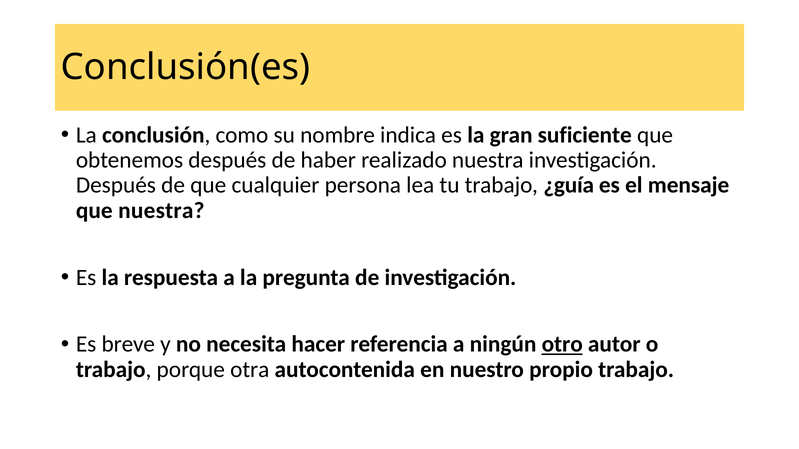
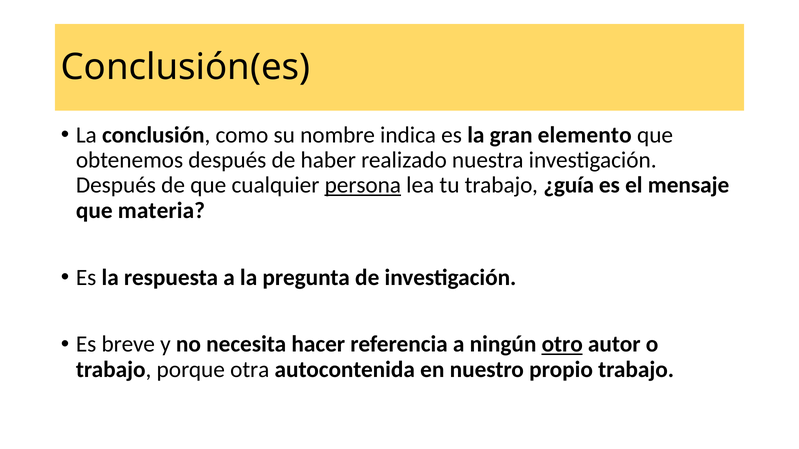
suficiente: suficiente -> elemento (585, 135)
persona underline: none -> present (363, 185)
que nuestra: nuestra -> materia (161, 211)
